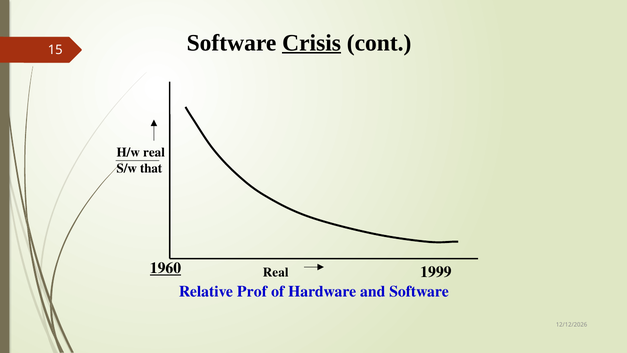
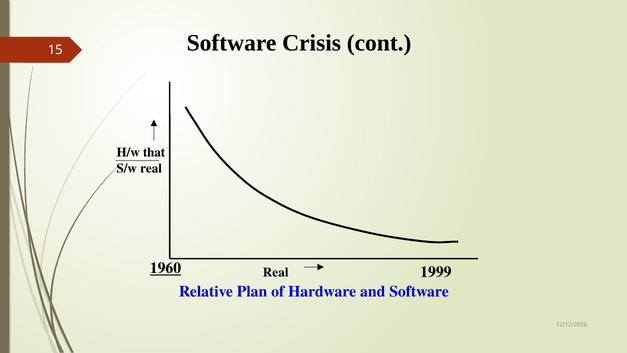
Crisis underline: present -> none (312, 43)
H/w real: real -> that (154, 152)
S/w that: that -> real (151, 168)
Prof: Prof -> Plan (252, 291)
